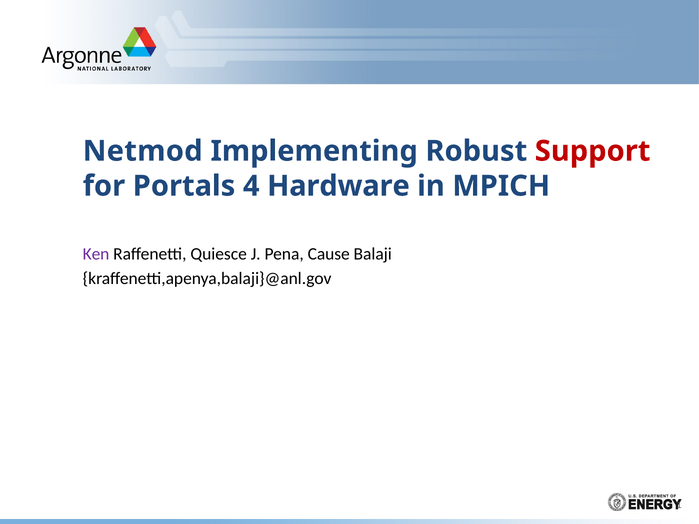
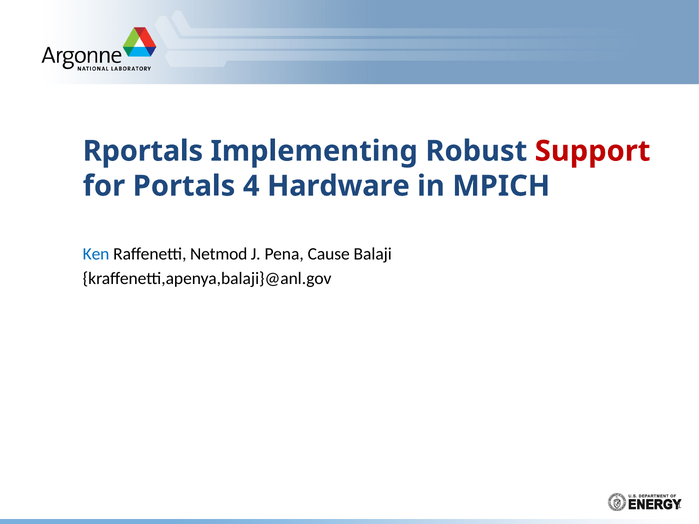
Netmod: Netmod -> Rportals (143, 151)
Ken colour: purple -> blue (96, 254)
Quiesce: Quiesce -> Netmod (219, 254)
